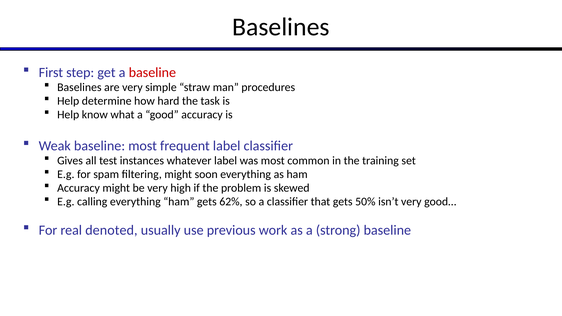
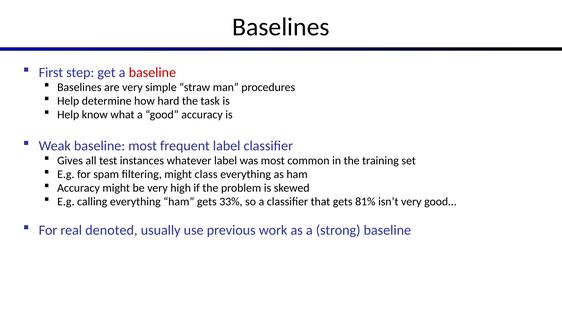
soon: soon -> class (206, 174)
62%: 62% -> 33% (231, 202)
50%: 50% -> 81% (365, 202)
